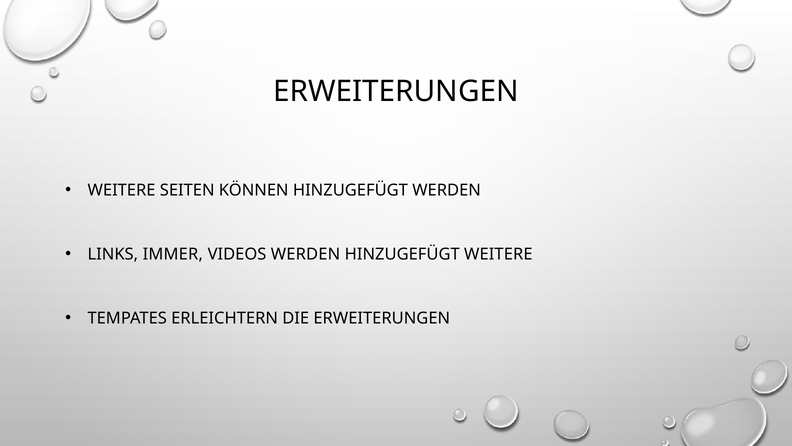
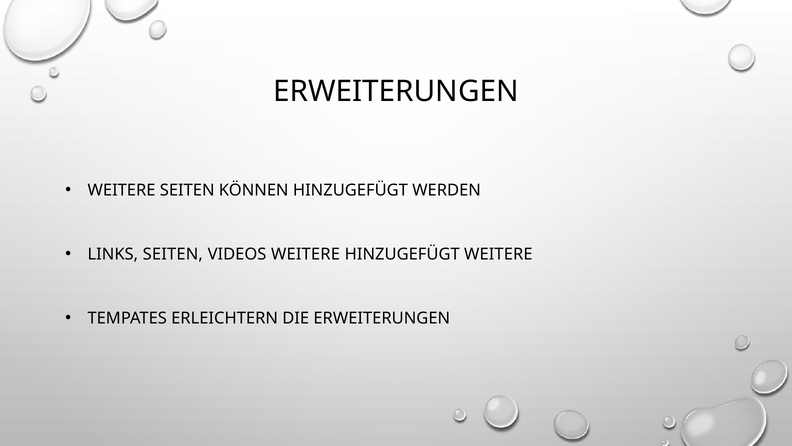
LINKS IMMER: IMMER -> SEITEN (173, 254)
VIDEOS WERDEN: WERDEN -> WEITERE (305, 254)
